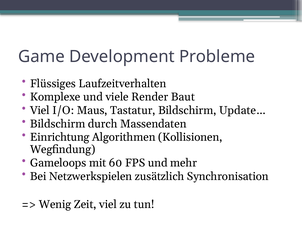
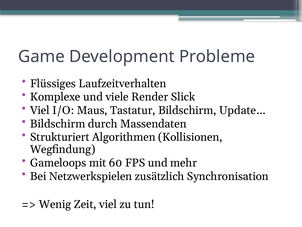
Baut: Baut -> Slick (183, 97)
Einrichtung: Einrichtung -> Strukturiert (60, 137)
